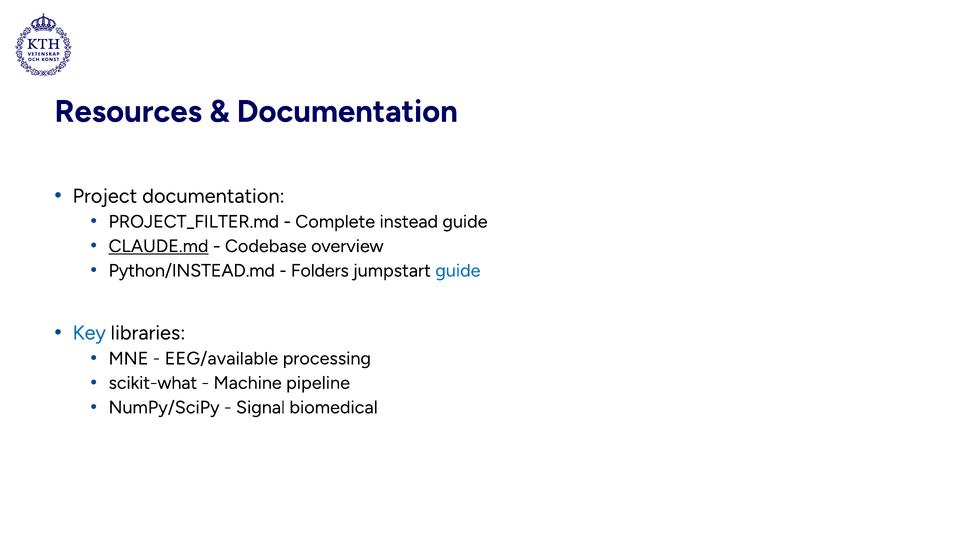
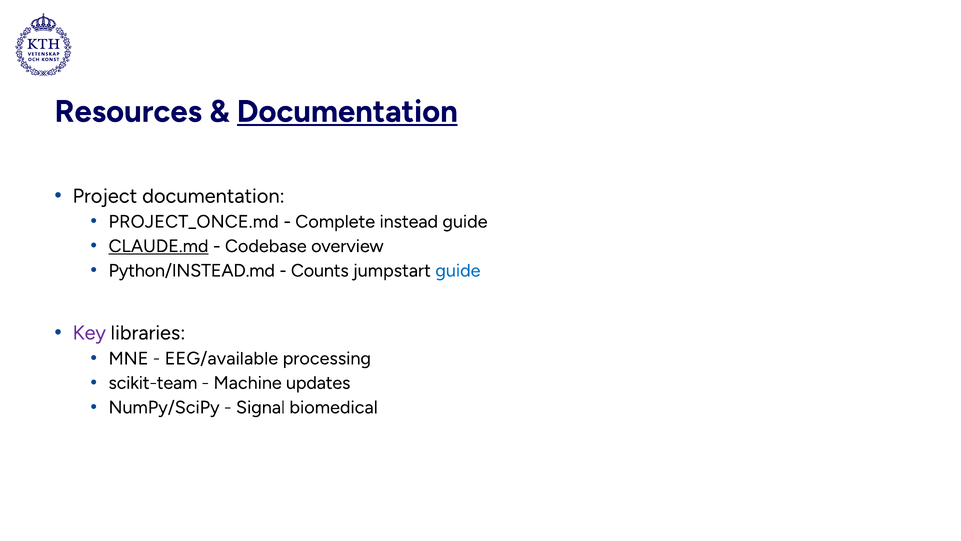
Documentation underline: none -> present (347, 111)
PROJECT_FILTER.md: PROJECT_FILTER.md -> PROJECT_ONCE.md (194, 221)
Folders: Folders -> Counts (320, 270)
Key colour: blue -> purple (89, 333)
scikit-what: scikit-what -> scikit-team (153, 383)
pipeline: pipeline -> updates (318, 383)
